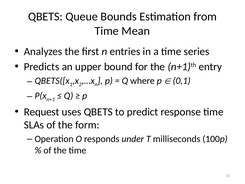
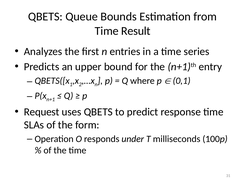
Mean: Mean -> Result (136, 31)
